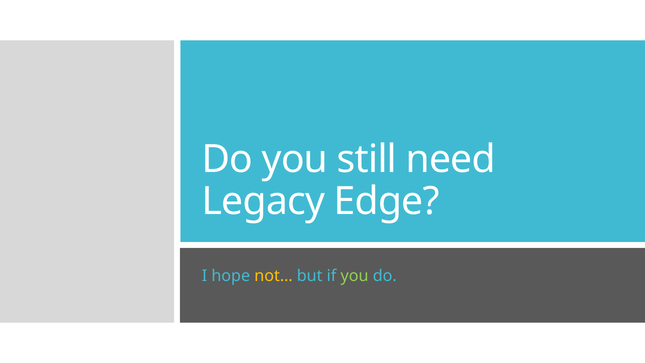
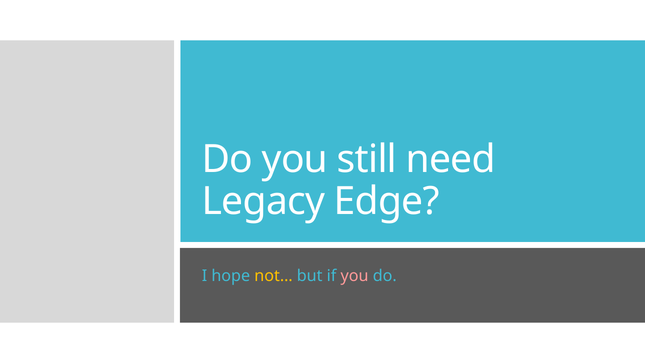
you colour: light green -> pink (355, 276)
